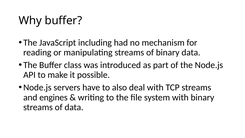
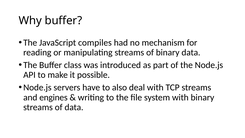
including: including -> compiles (95, 43)
